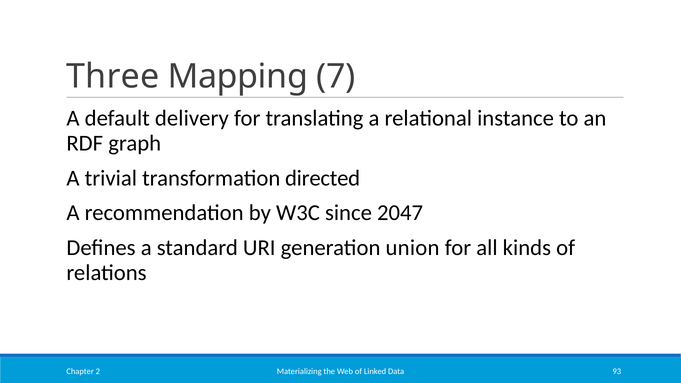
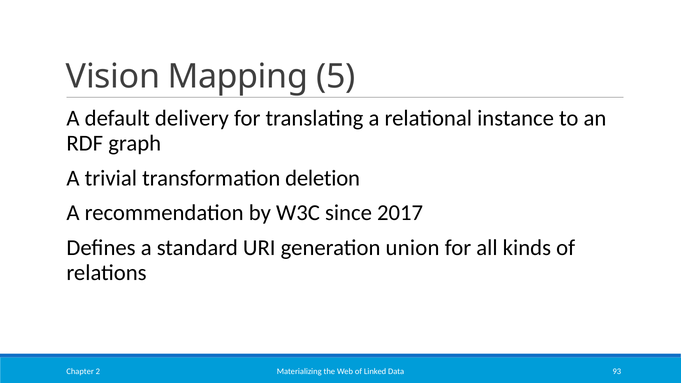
Three: Three -> Vision (113, 76)
7: 7 -> 5 (336, 76)
directed: directed -> deletion (323, 178)
2047: 2047 -> 2017 (400, 213)
